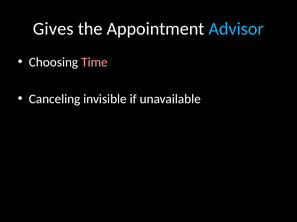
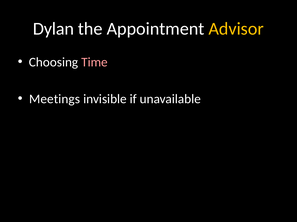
Gives: Gives -> Dylan (53, 29)
Advisor colour: light blue -> yellow (236, 29)
Canceling: Canceling -> Meetings (55, 99)
